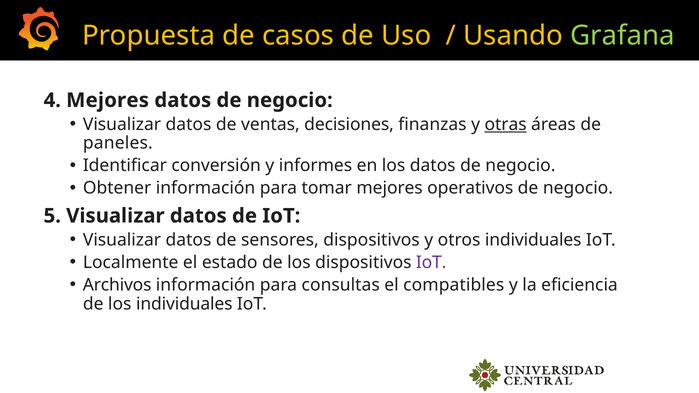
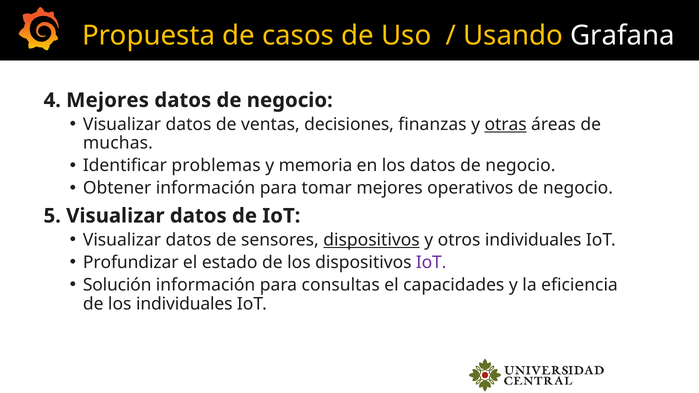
Grafana colour: light green -> white (622, 36)
paneles: paneles -> muchas (118, 143)
conversión: conversión -> problemas (216, 166)
informes: informes -> memoria (316, 166)
dispositivos underline: none -> present (372, 240)
Localmente: Localmente -> Profundizar (131, 263)
Archivos: Archivos -> Solución (117, 285)
compatibles: compatibles -> capacidades (454, 285)
